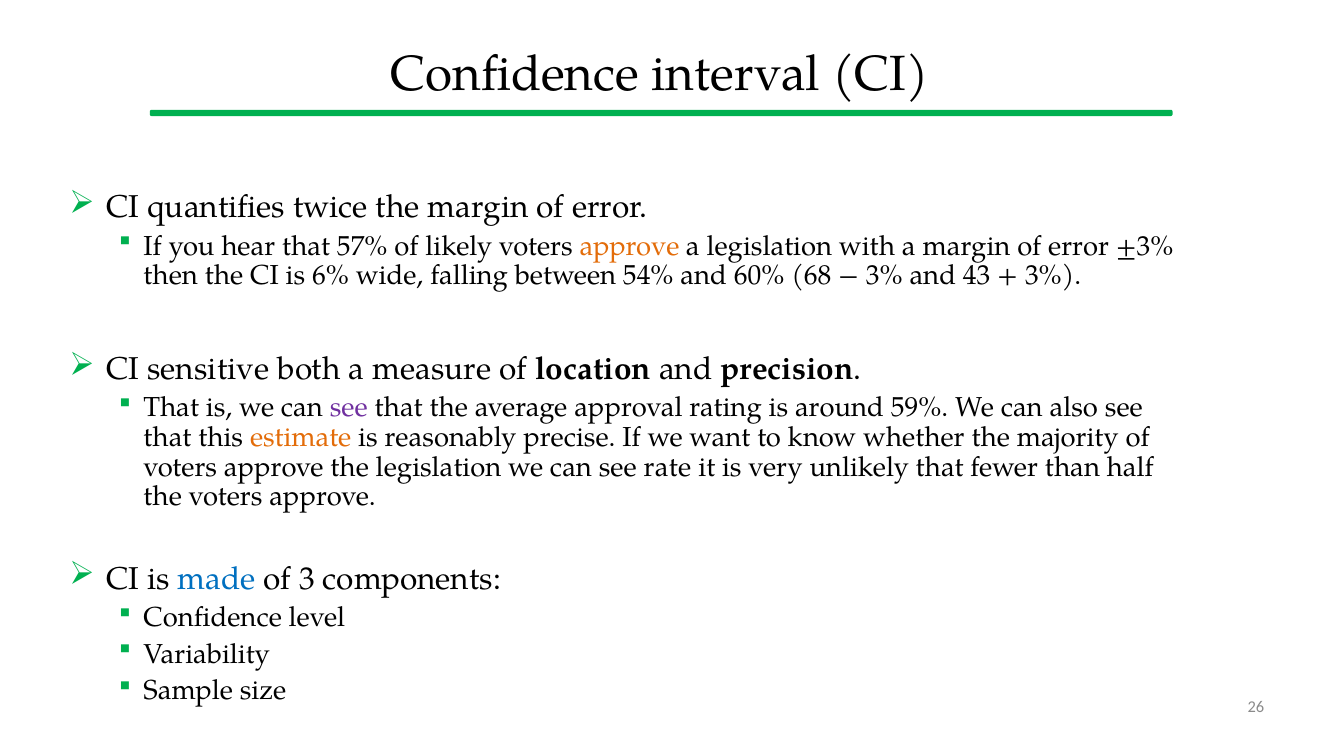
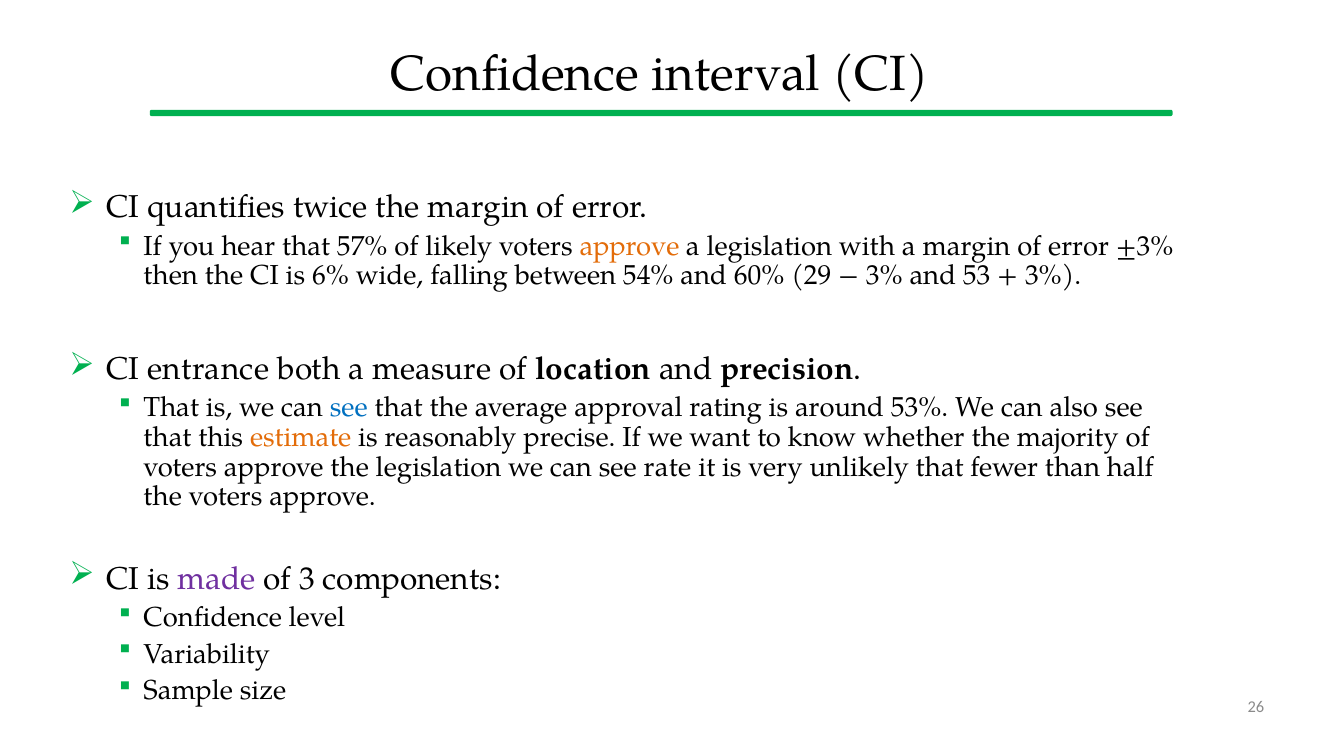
68: 68 -> 29 (811, 276)
43: 43 -> 53 (977, 276)
sensitive: sensitive -> entrance (208, 369)
see colour: purple -> blue (349, 408)
59%: 59% -> 53% (920, 408)
made colour: blue -> purple (217, 579)
